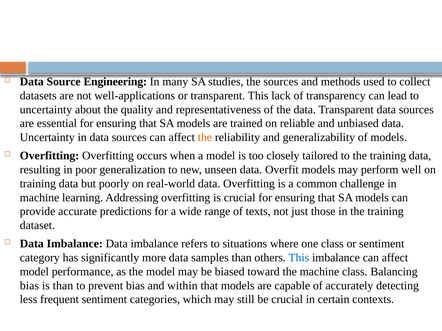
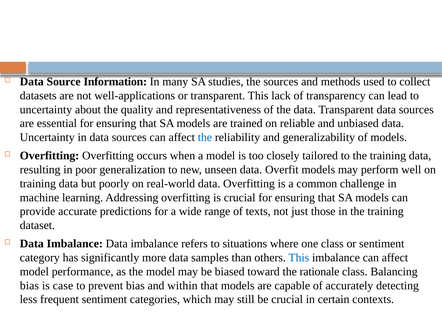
Engineering: Engineering -> Information (115, 82)
the colour: orange -> blue (205, 138)
the machine: machine -> rationale (320, 272)
is than: than -> case (63, 286)
